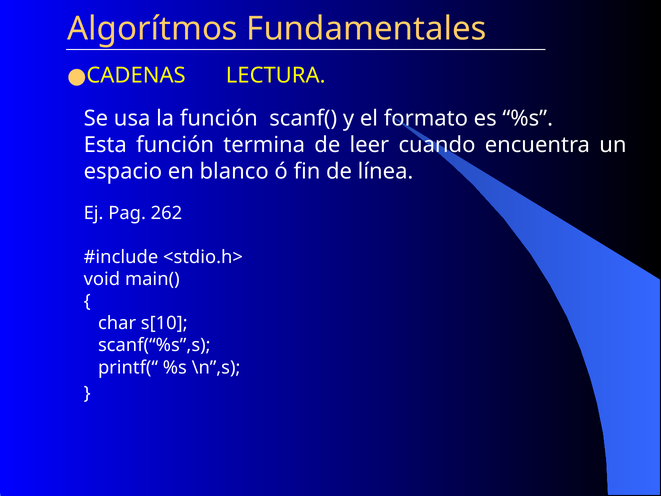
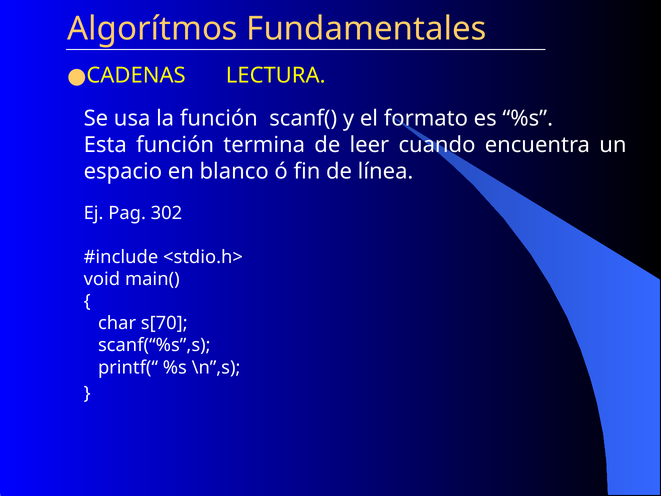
262: 262 -> 302 (166, 213)
s[10: s[10 -> s[70 (164, 323)
